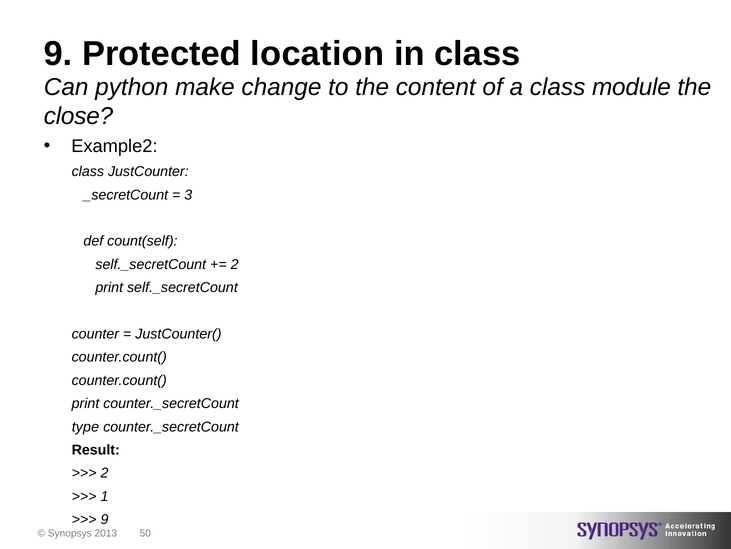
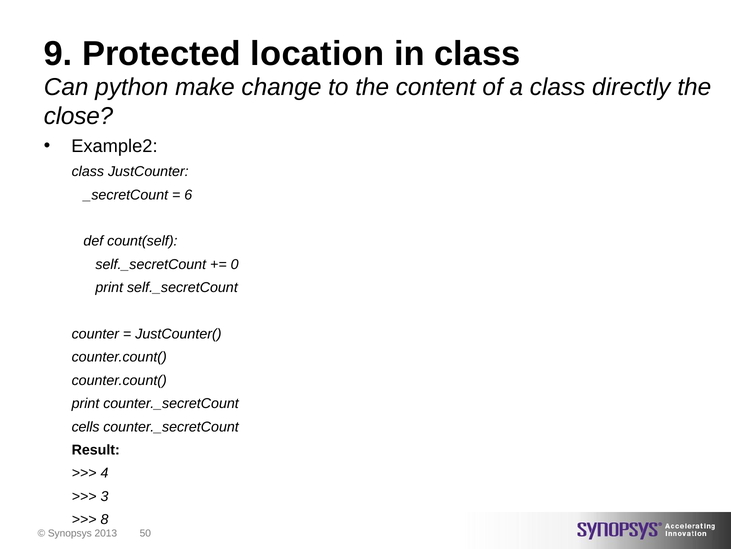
module: module -> directly (631, 87)
3: 3 -> 6 (188, 195)
2: 2 -> 0 (235, 264)
type: type -> cells (86, 426)
2: 2 -> 4 (104, 473)
1: 1 -> 3 (104, 496)
9: 9 -> 8 (104, 519)
